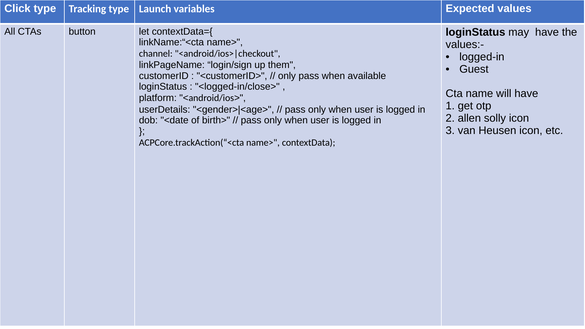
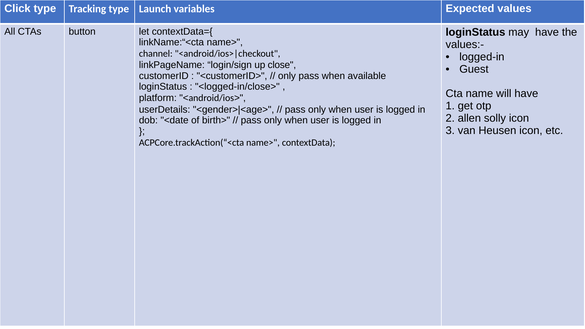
them: them -> close (282, 65)
